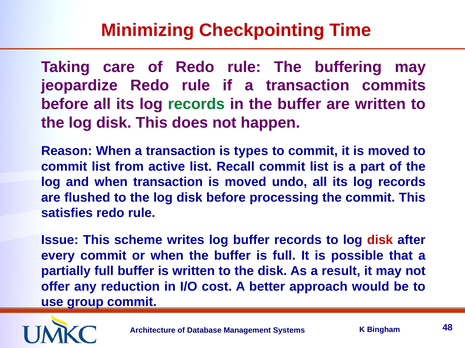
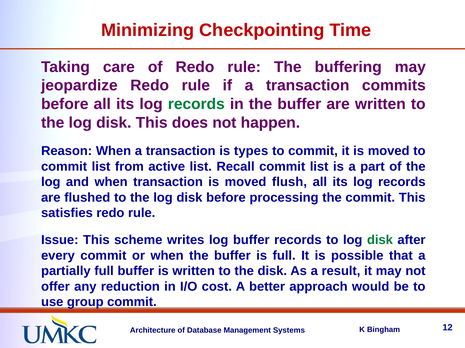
undo: undo -> flush (289, 182)
disk colour: red -> green (380, 241)
48: 48 -> 12 (448, 328)
